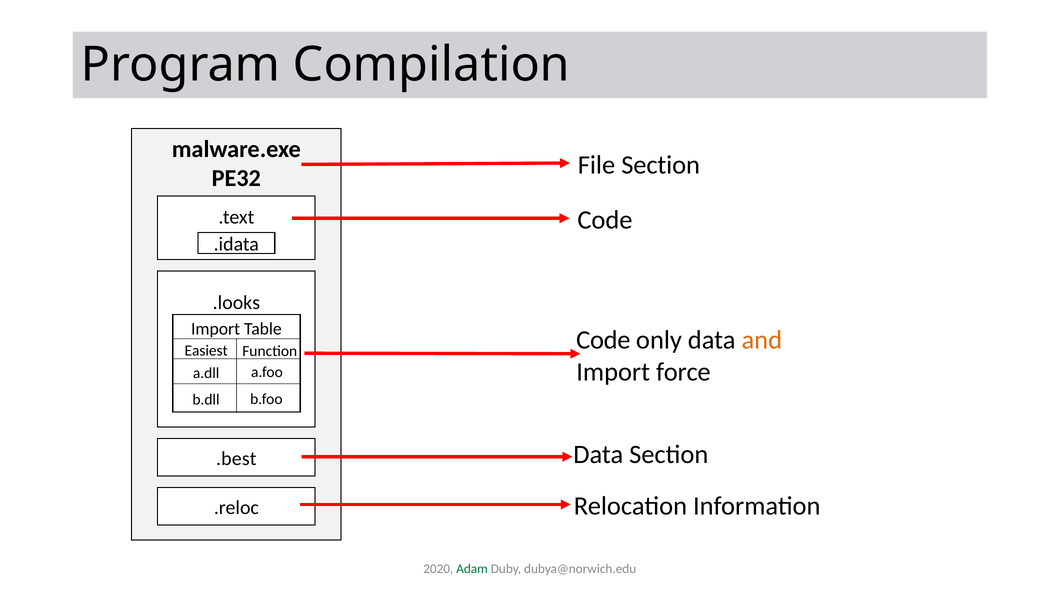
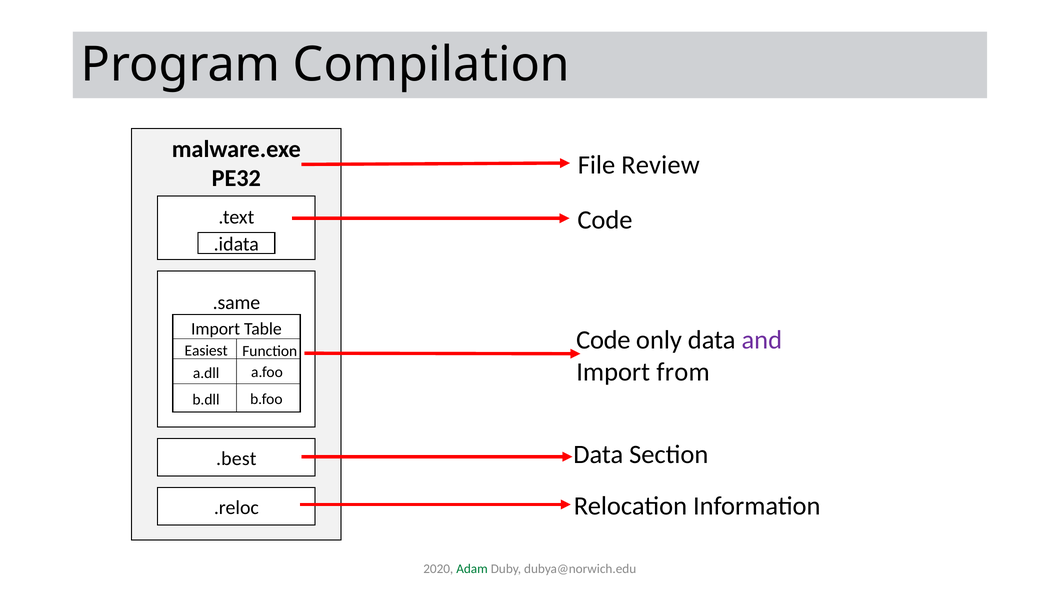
File Section: Section -> Review (660, 165)
.looks: .looks -> .same (236, 303)
and colour: orange -> purple (762, 340)
force: force -> from (683, 372)
